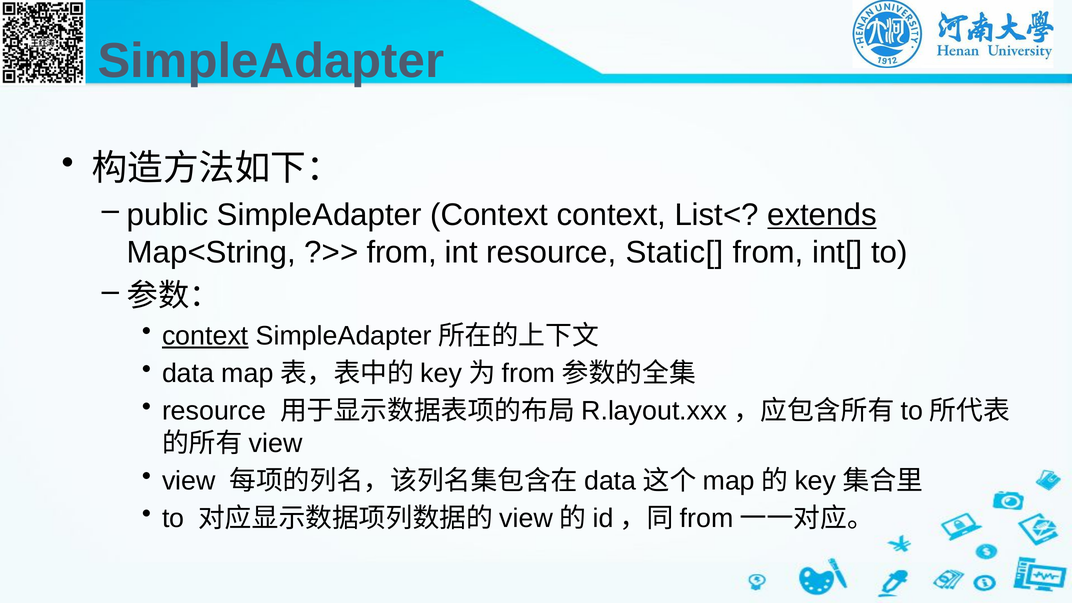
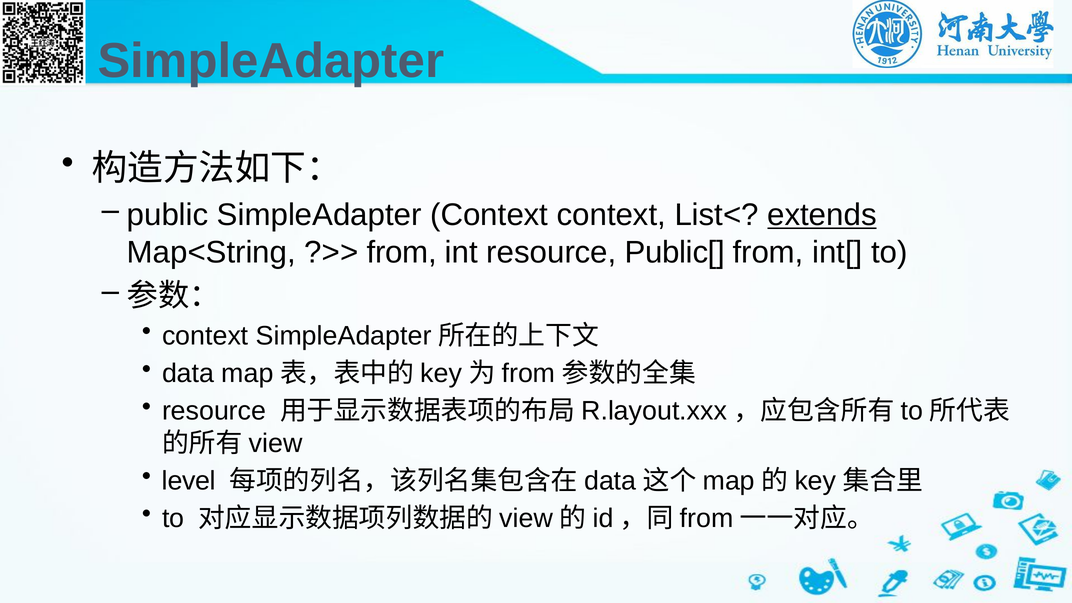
Static[: Static[ -> Public[ (675, 252)
context underline: present -> none (205, 336)
view: view -> level (189, 481)
